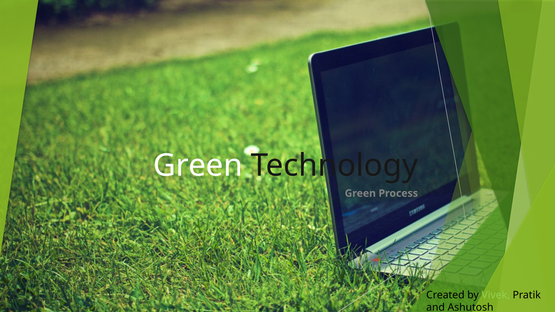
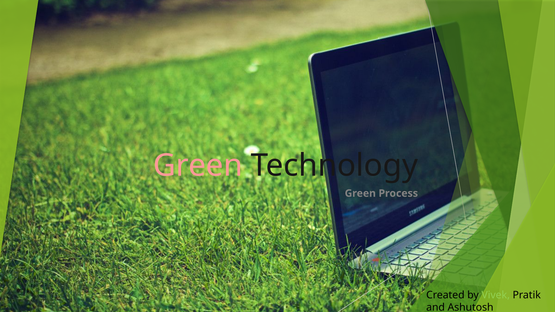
Green colour: white -> pink (198, 166)
